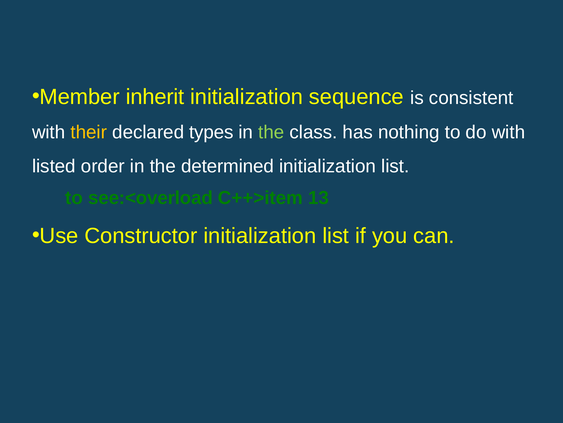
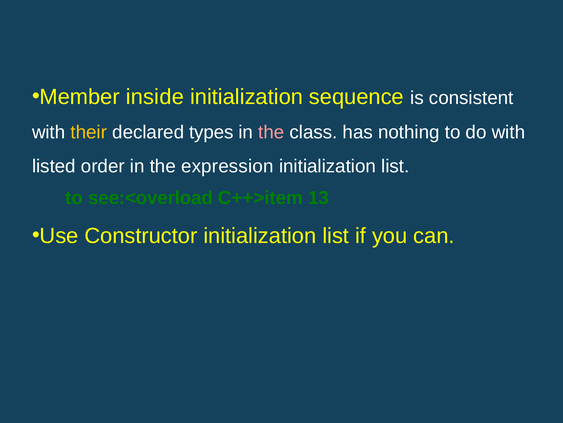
inherit: inherit -> inside (155, 97)
the colour: light green -> pink (271, 132)
determined: determined -> expression (227, 166)
